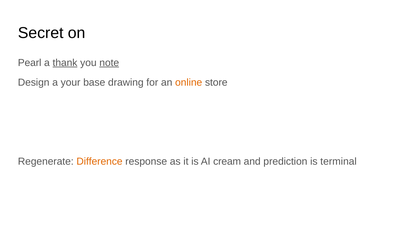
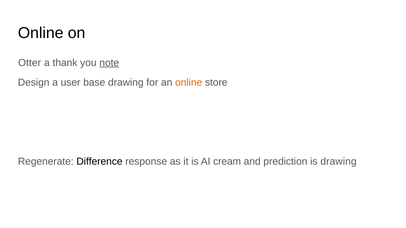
Secret: Secret -> Online (41, 33)
Pearl: Pearl -> Otter (30, 63)
thank underline: present -> none (65, 63)
your: your -> user (71, 83)
Difference colour: orange -> black (100, 162)
is terminal: terminal -> drawing (339, 162)
